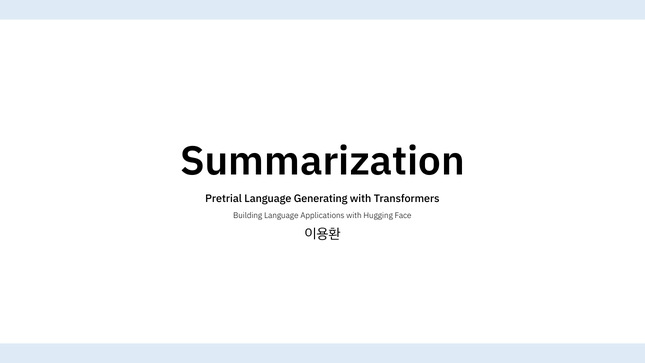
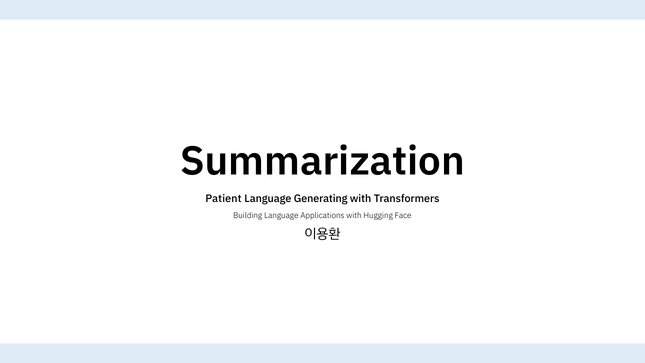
Pretrial: Pretrial -> Patient (223, 199)
